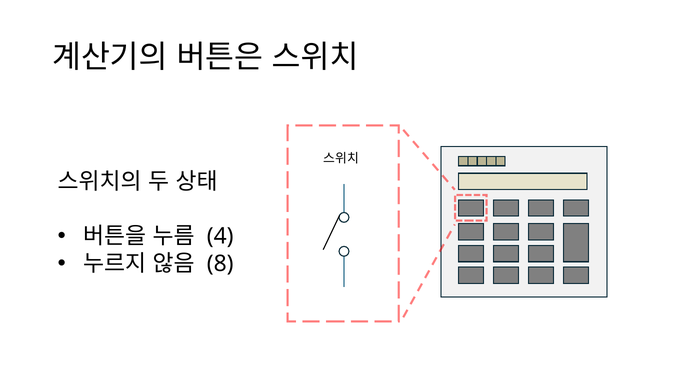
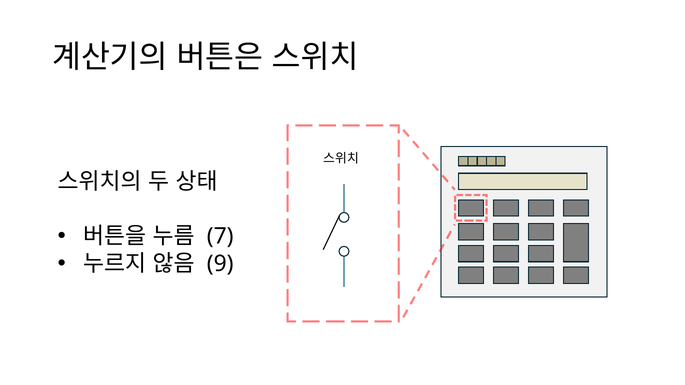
4: 4 -> 7 (220, 237)
8: 8 -> 9 (220, 264)
